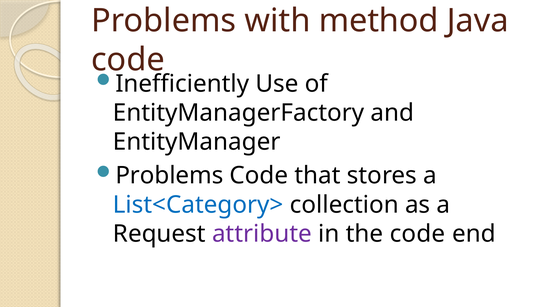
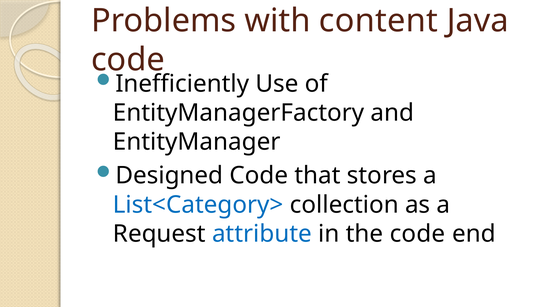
method: method -> content (378, 21)
Problems: Problems -> Designed (169, 176)
attribute colour: purple -> blue (262, 234)
